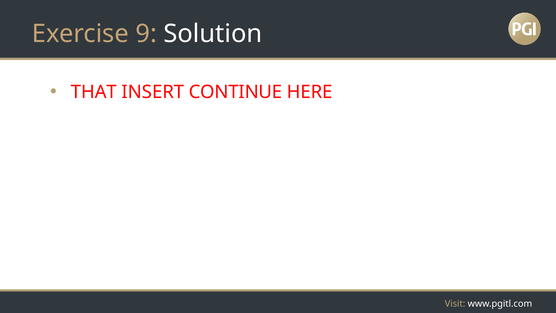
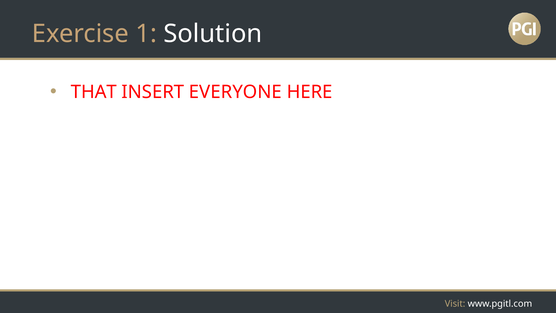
9: 9 -> 1 (146, 34)
CONTINUE: CONTINUE -> EVERYONE (235, 92)
